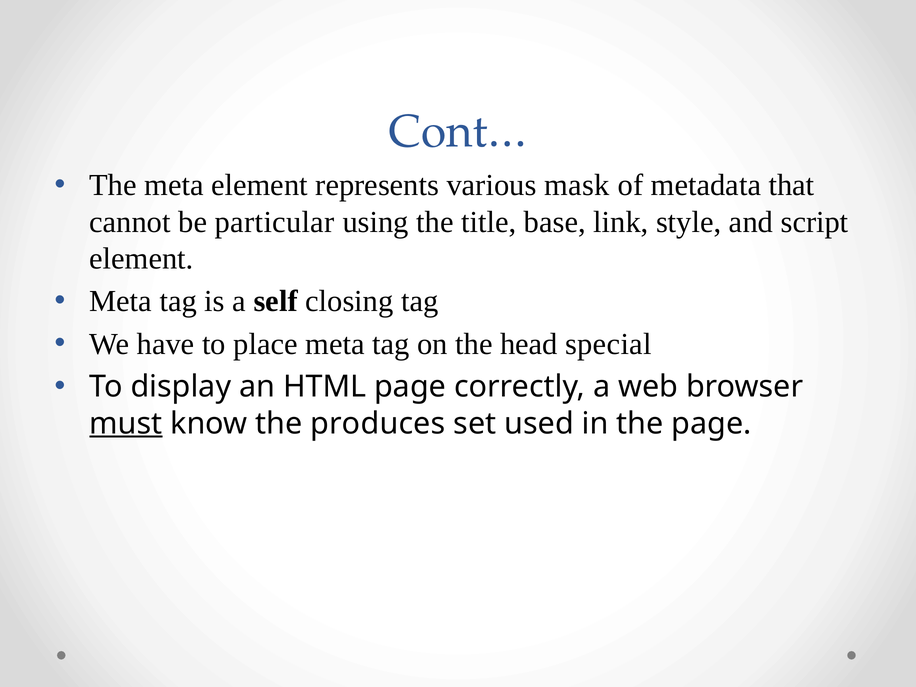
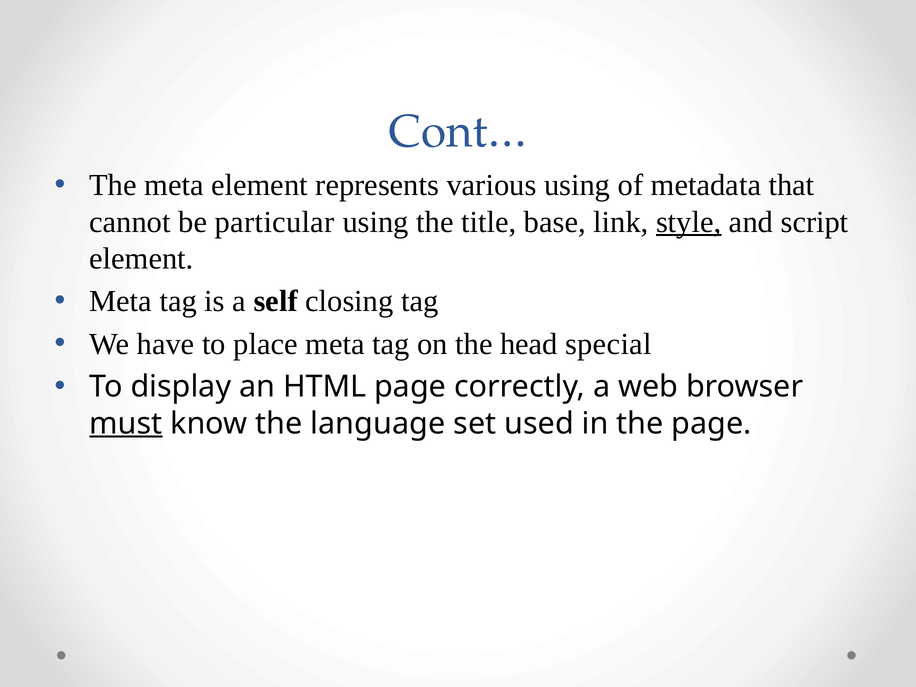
various mask: mask -> using (577, 185)
style underline: none -> present (689, 222)
produces: produces -> language (378, 423)
